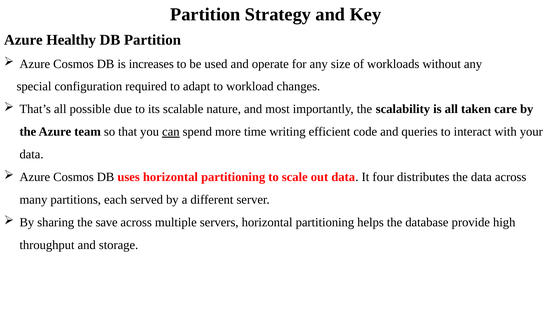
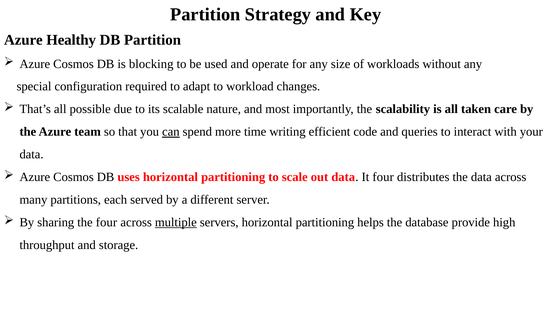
increases: increases -> blocking (151, 64)
the save: save -> four (107, 222)
multiple underline: none -> present (176, 222)
